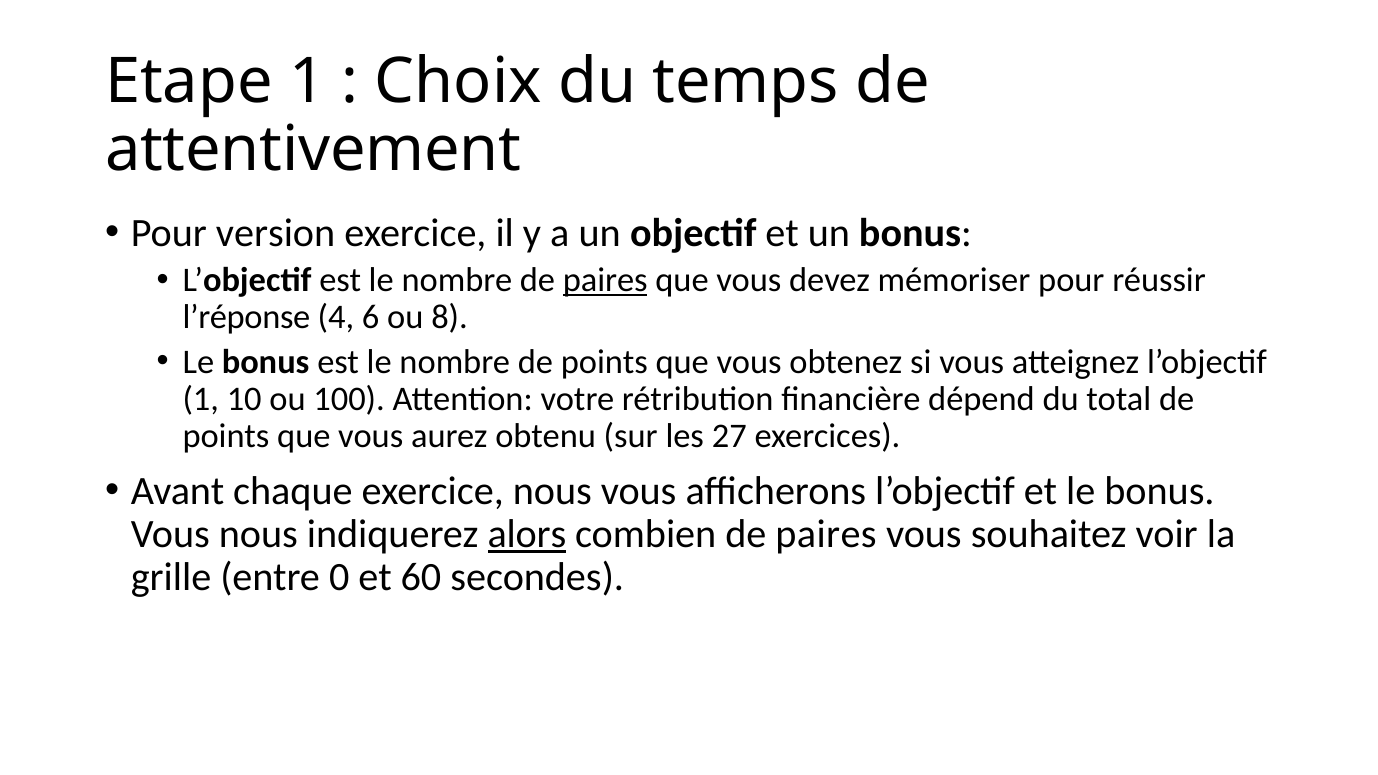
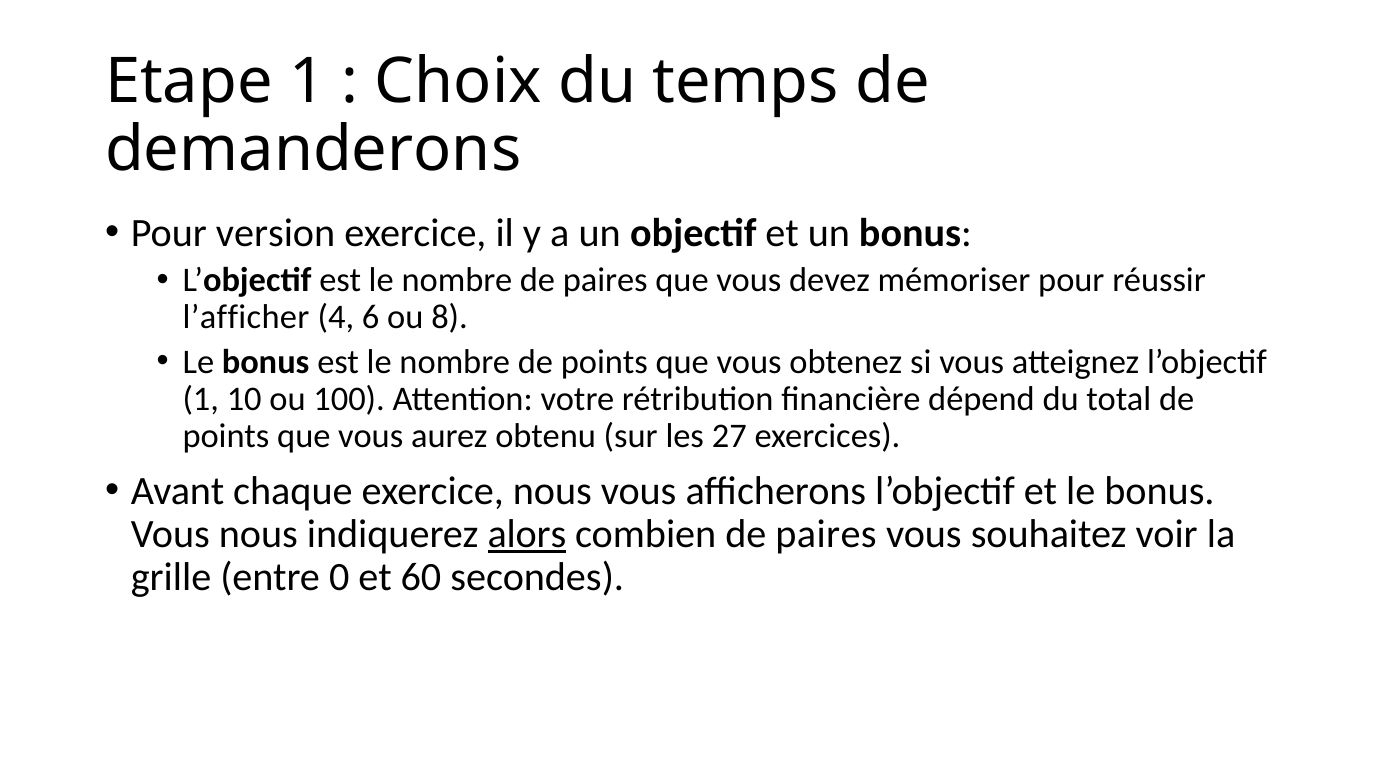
attentivement: attentivement -> demanderons (313, 150)
paires underline: present -> none (605, 280)
l’réponse: l’réponse -> l’afficher (246, 318)
